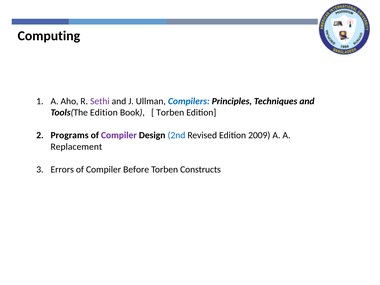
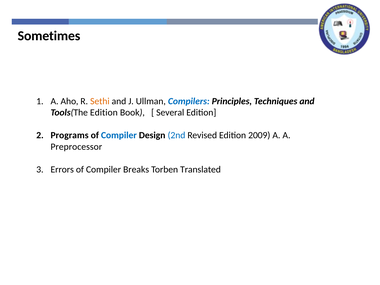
Computing: Computing -> Sometimes (49, 36)
Sethi colour: purple -> orange (100, 101)
Torben: Torben -> Several (170, 113)
Compiler colour: purple -> blue (119, 135)
Replacement: Replacement -> Preprocessor (76, 147)
Before: Before -> Breaks (136, 170)
Constructs: Constructs -> Translated (200, 170)
